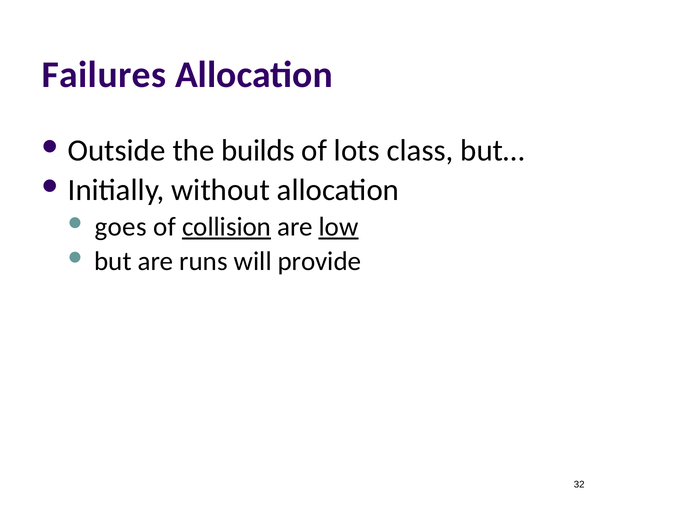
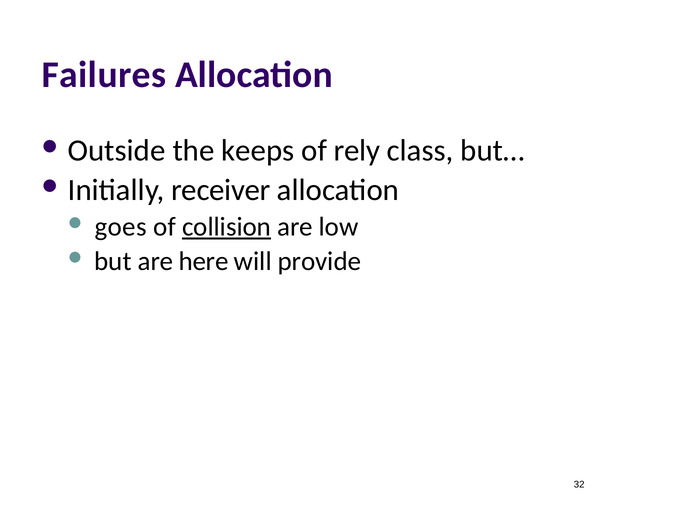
builds: builds -> keeps (258, 151)
lots: lots -> rely (357, 151)
without: without -> receiver (221, 190)
low underline: present -> none (338, 227)
runs: runs -> here (204, 262)
